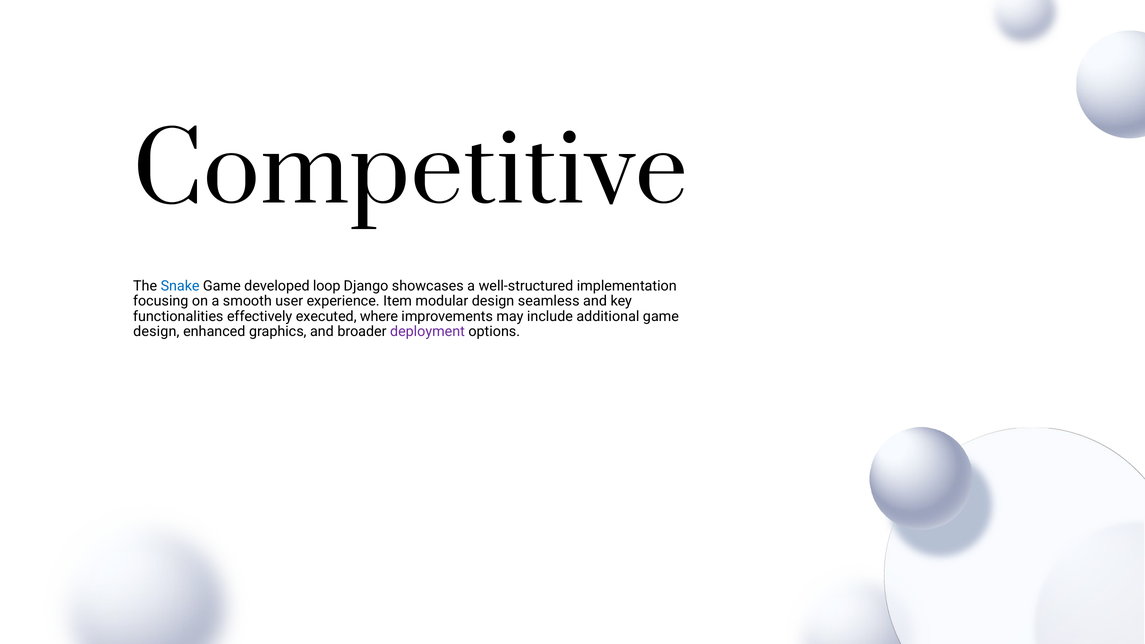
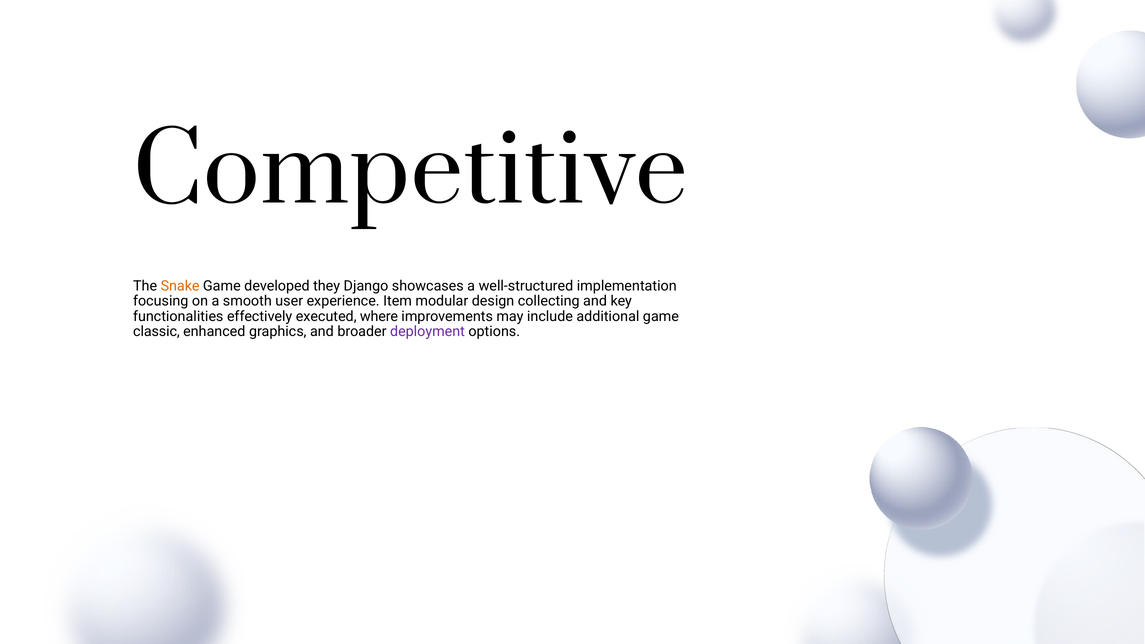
Snake colour: blue -> orange (180, 286)
loop: loop -> they (327, 286)
seamless: seamless -> collecting (549, 301)
design: design -> classic (156, 331)
